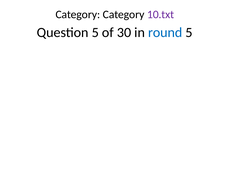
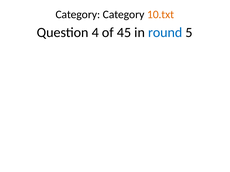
10.txt colour: purple -> orange (161, 15)
Question 5: 5 -> 4 (95, 32)
30: 30 -> 45 (124, 32)
